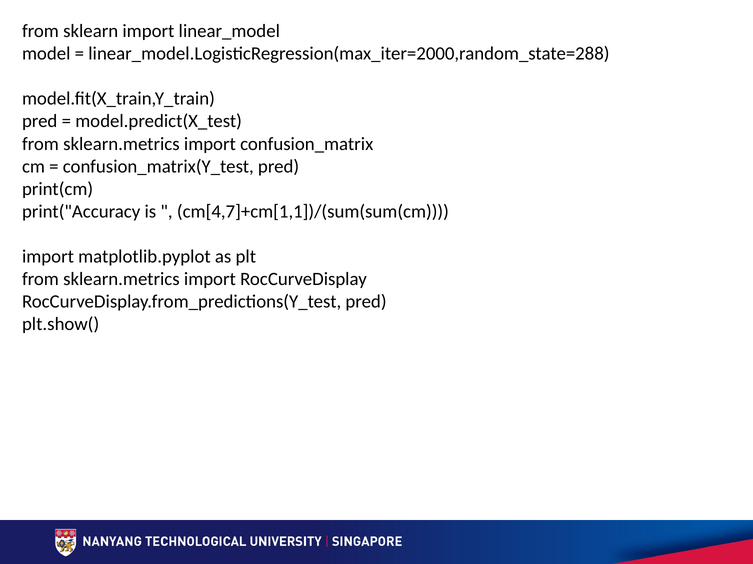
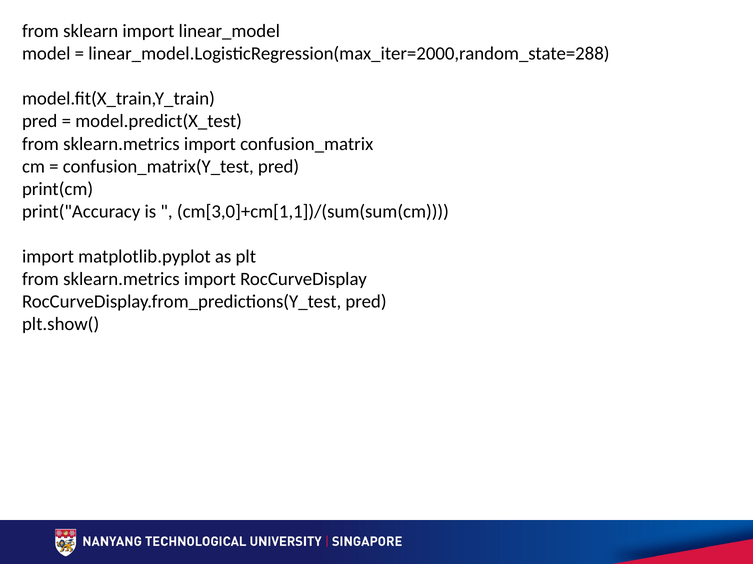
cm[4,7]+cm[1,1])/(sum(sum(cm: cm[4,7]+cm[1,1])/(sum(sum(cm -> cm[3,0]+cm[1,1])/(sum(sum(cm (313, 212)
